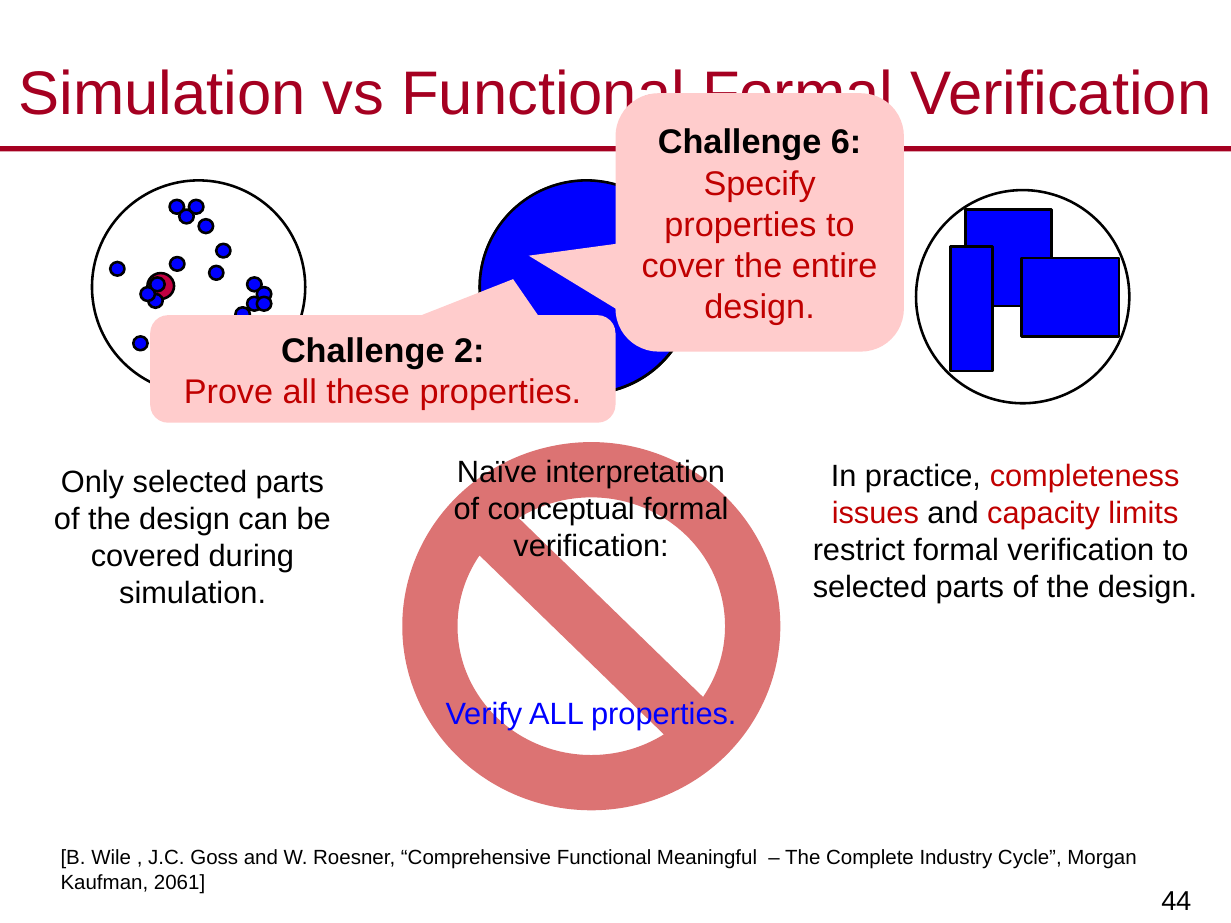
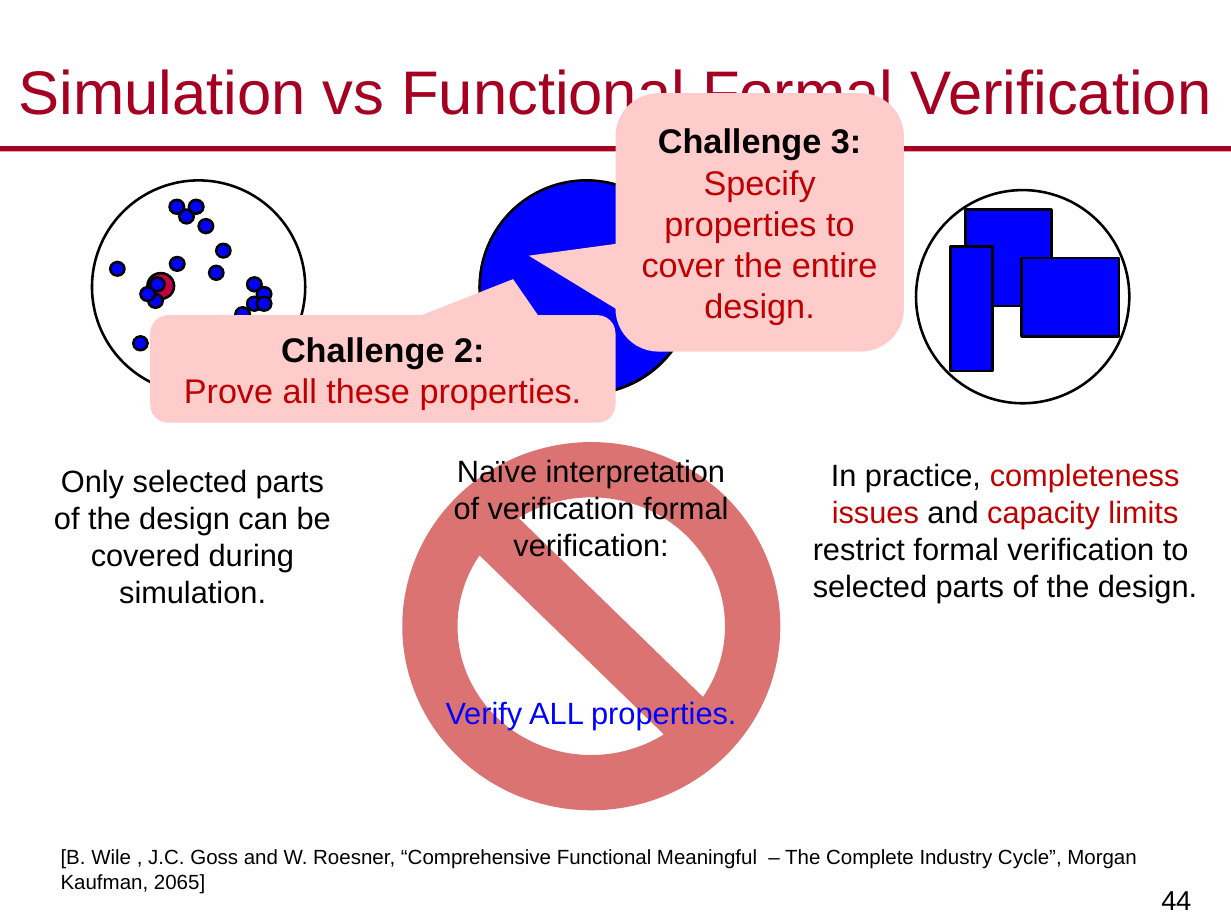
6: 6 -> 3 (846, 143)
of conceptual: conceptual -> verification (561, 509)
2061: 2061 -> 2065 (180, 883)
